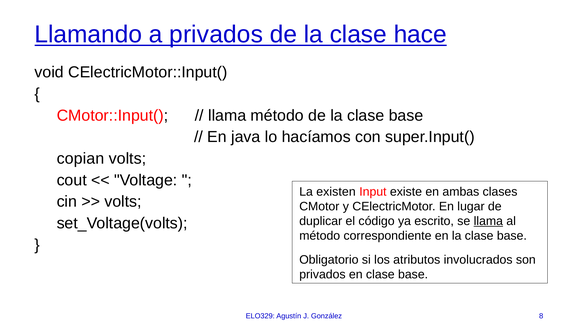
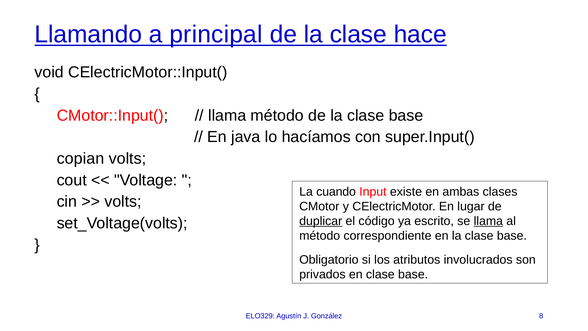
a privados: privados -> principal (216, 35)
existen: existen -> cuando (336, 192)
duplicar underline: none -> present (321, 221)
